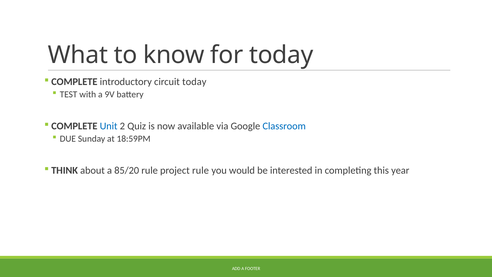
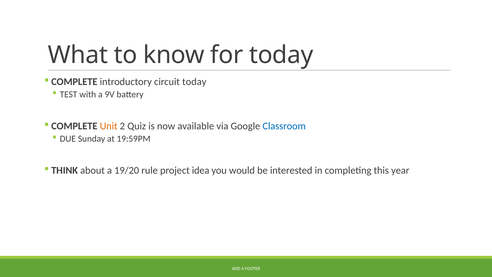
Unit colour: blue -> orange (109, 126)
18:59PM: 18:59PM -> 19:59PM (134, 139)
85/20: 85/20 -> 19/20 (127, 170)
project rule: rule -> idea (201, 170)
